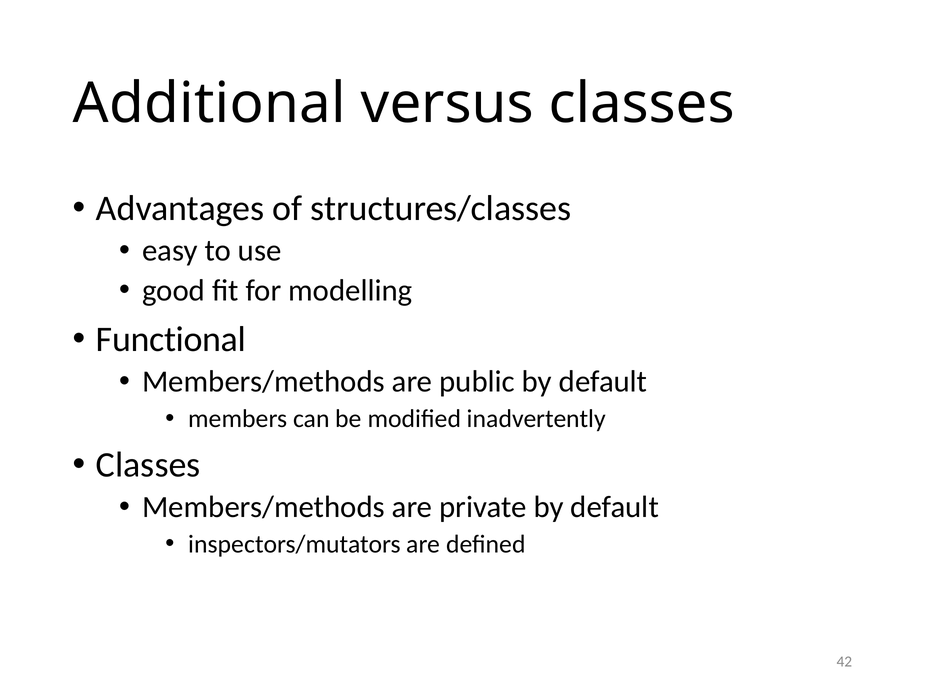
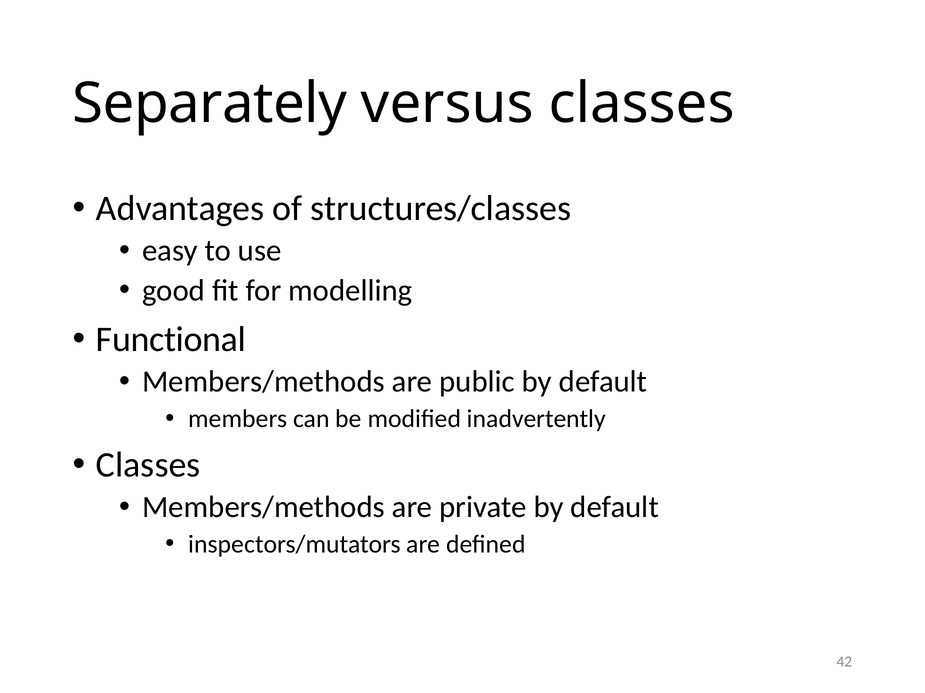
Additional: Additional -> Separately (210, 104)
